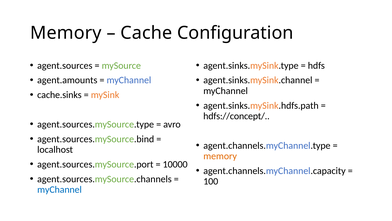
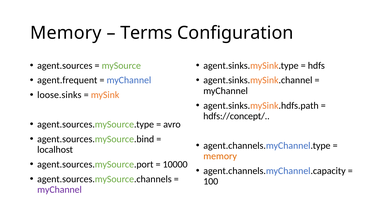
Cache: Cache -> Terms (146, 33)
agent.amounts: agent.amounts -> agent.frequent (67, 80)
cache.sinks: cache.sinks -> loose.sinks (59, 95)
myChannel colour: blue -> purple (60, 189)
